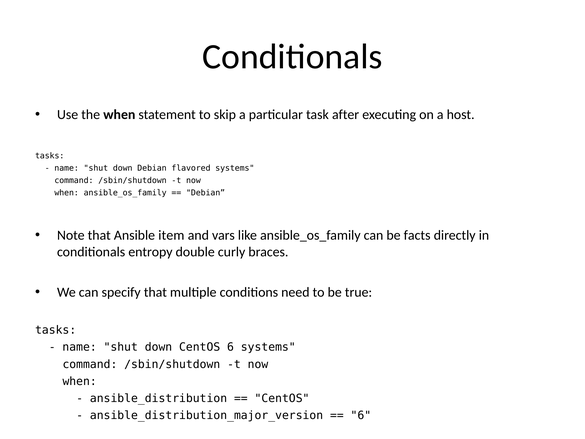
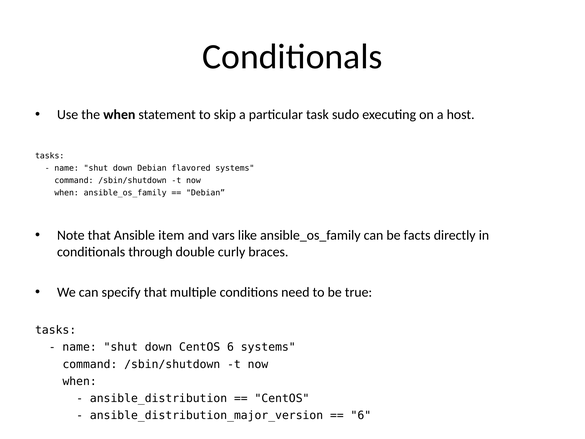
after: after -> sudo (346, 115)
entropy: entropy -> through (150, 252)
